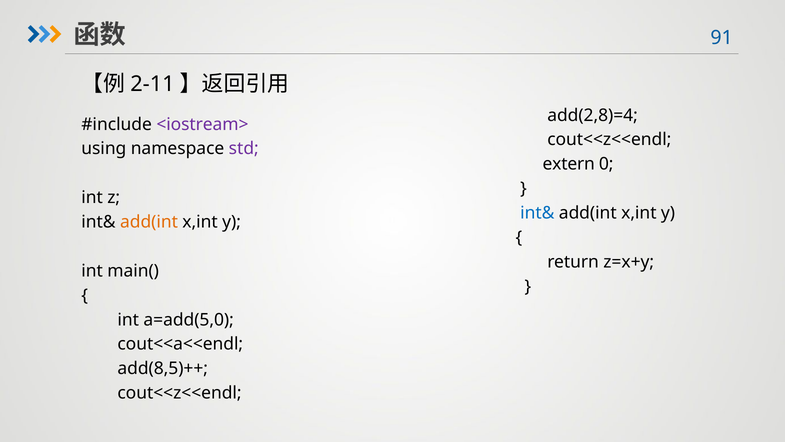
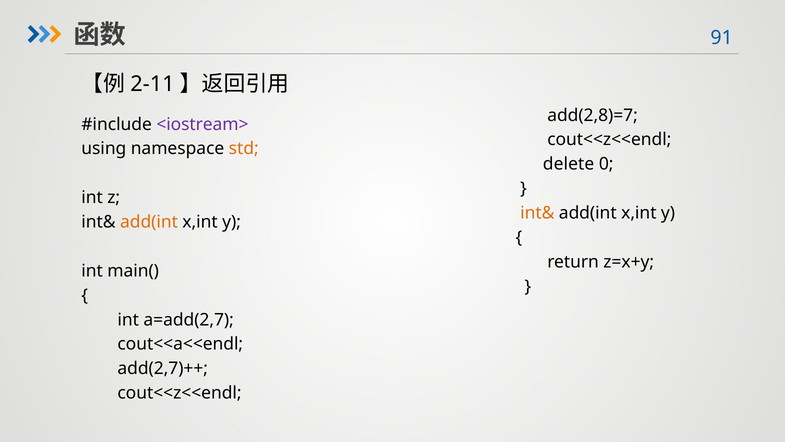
add(2,8)=4: add(2,8)=4 -> add(2,8)=7 (593, 115)
std colour: purple -> orange (244, 149)
extern: extern -> delete (569, 164)
int& colour: blue -> orange (537, 213)
a=add(5,0: a=add(5,0 -> a=add(2,7 (189, 319)
add(8,5)++: add(8,5)++ -> add(2,7)++ (163, 368)
